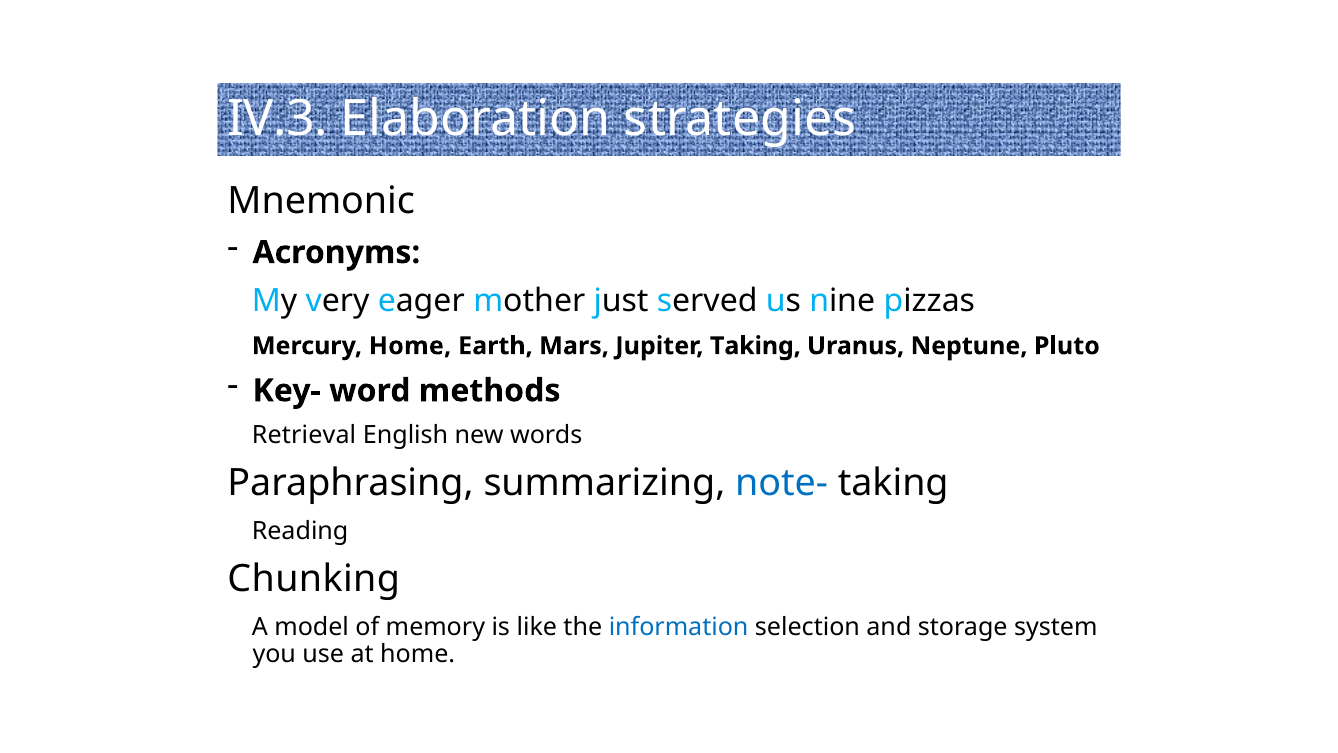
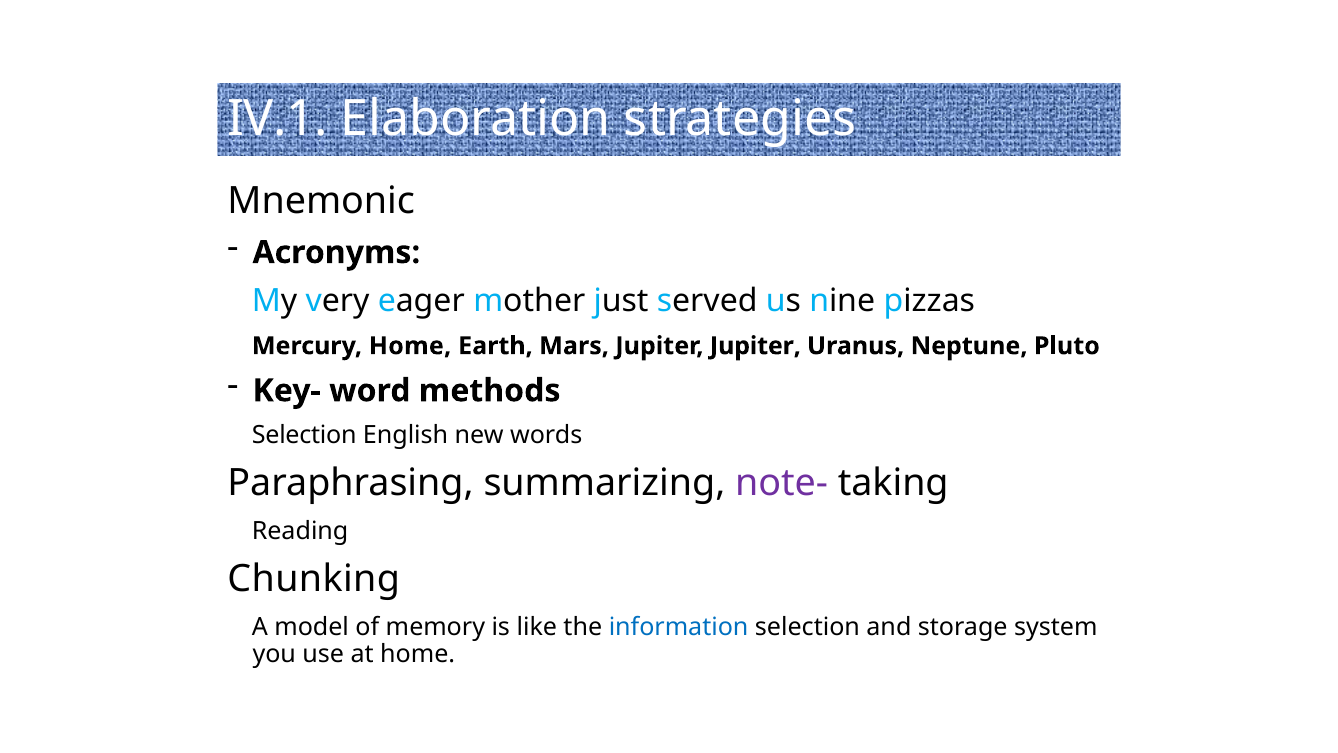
IV.3: IV.3 -> IV.1 (278, 119)
Jupiter Taking: Taking -> Jupiter (755, 346)
Retrieval: Retrieval -> Selection (304, 435)
note- colour: blue -> purple (782, 483)
